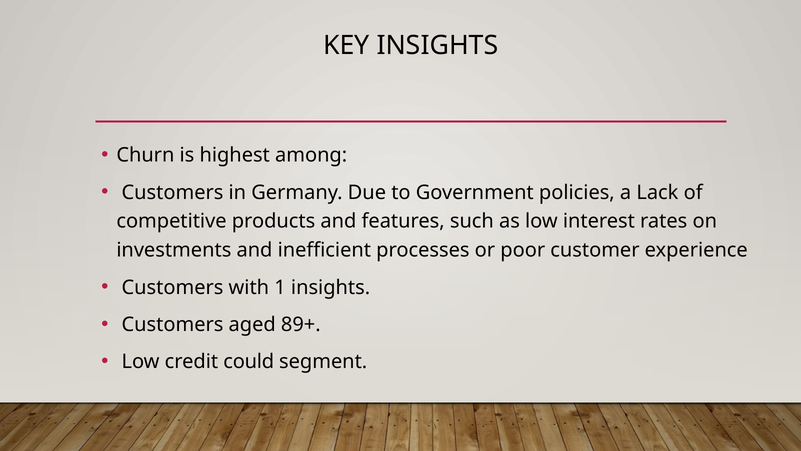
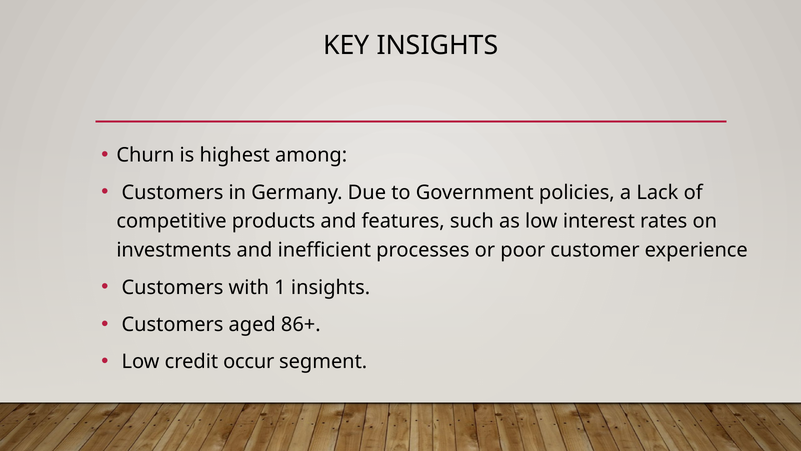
89+: 89+ -> 86+ (301, 324)
could: could -> occur (249, 361)
